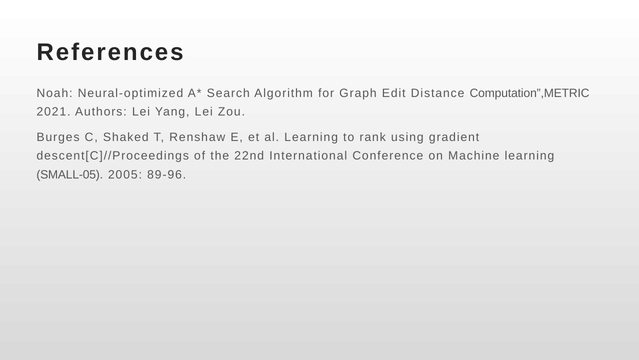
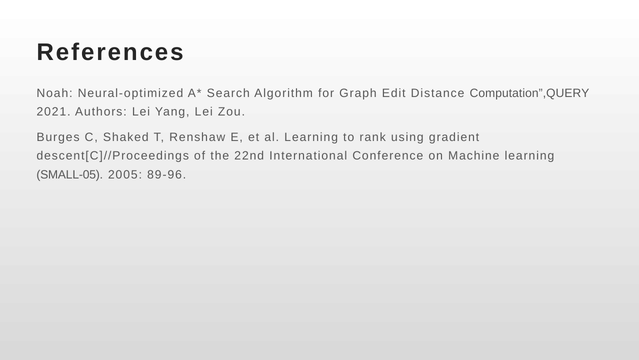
Computation”,METRIC: Computation”,METRIC -> Computation”,QUERY (529, 93)
